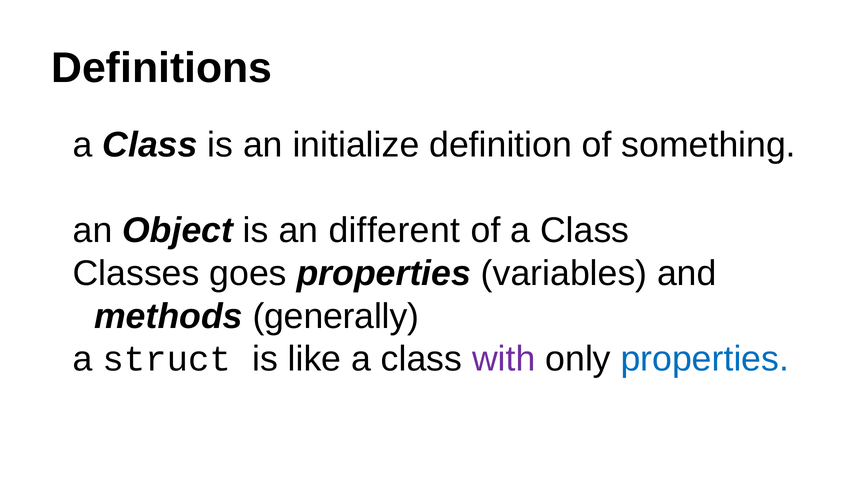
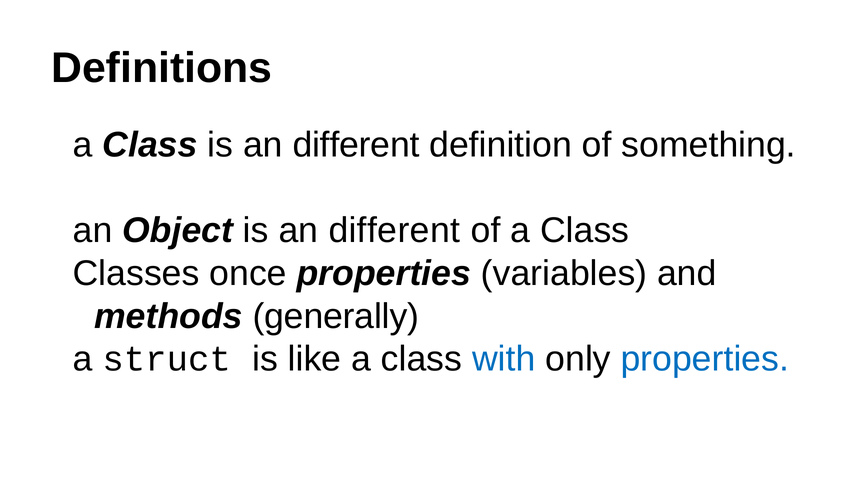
Class is an initialize: initialize -> different (356, 145)
goes: goes -> once (248, 273)
with colour: purple -> blue (504, 359)
